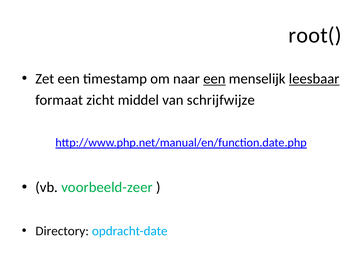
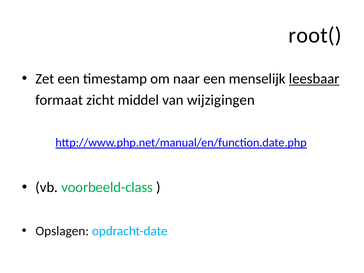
een underline: present -> none (214, 79)
schrijfwijze: schrijfwijze -> wijzigingen (221, 100)
voorbeeld-zeer: voorbeeld-zeer -> voorbeeld-class (107, 187)
Directory: Directory -> Opslagen (62, 231)
